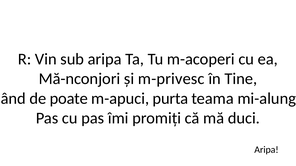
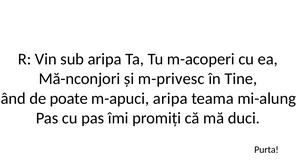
m-apuci purta: purta -> aripa (170, 99)
Aripa: Aripa -> Purta (266, 150)
